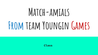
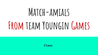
From colour: blue -> red (16, 26)
